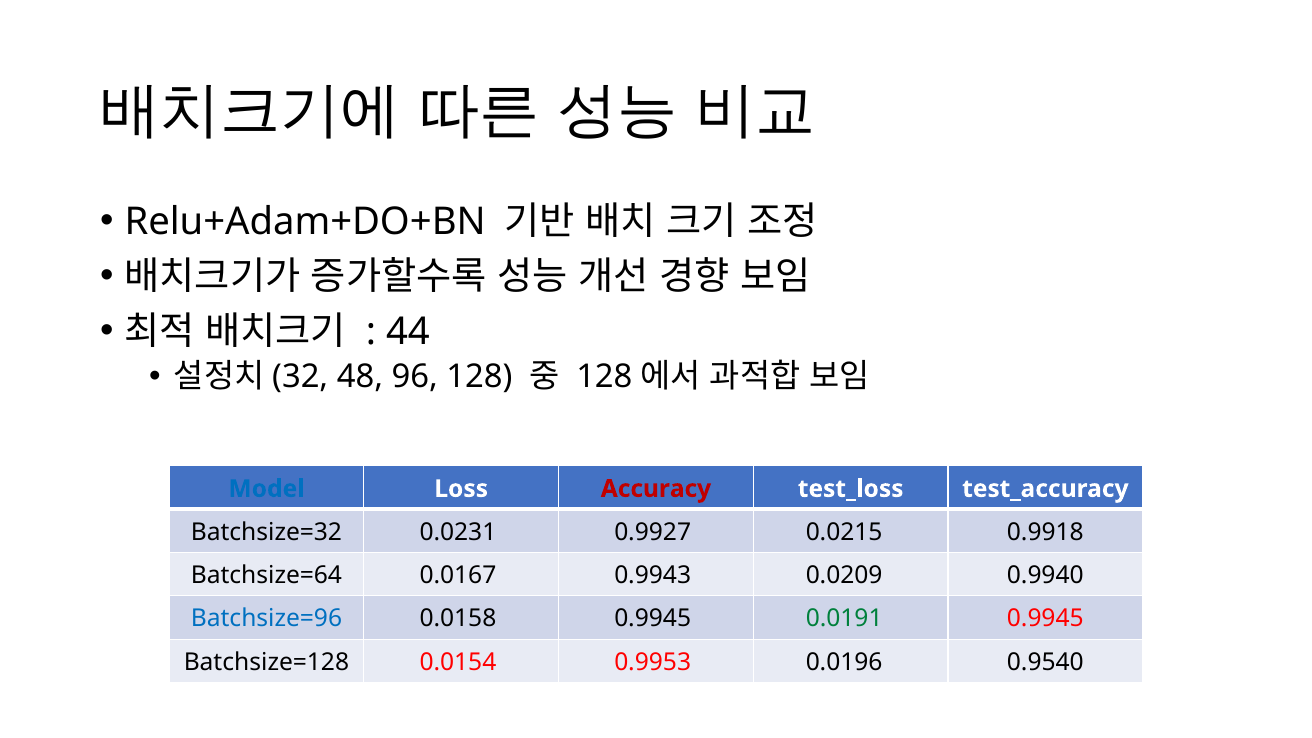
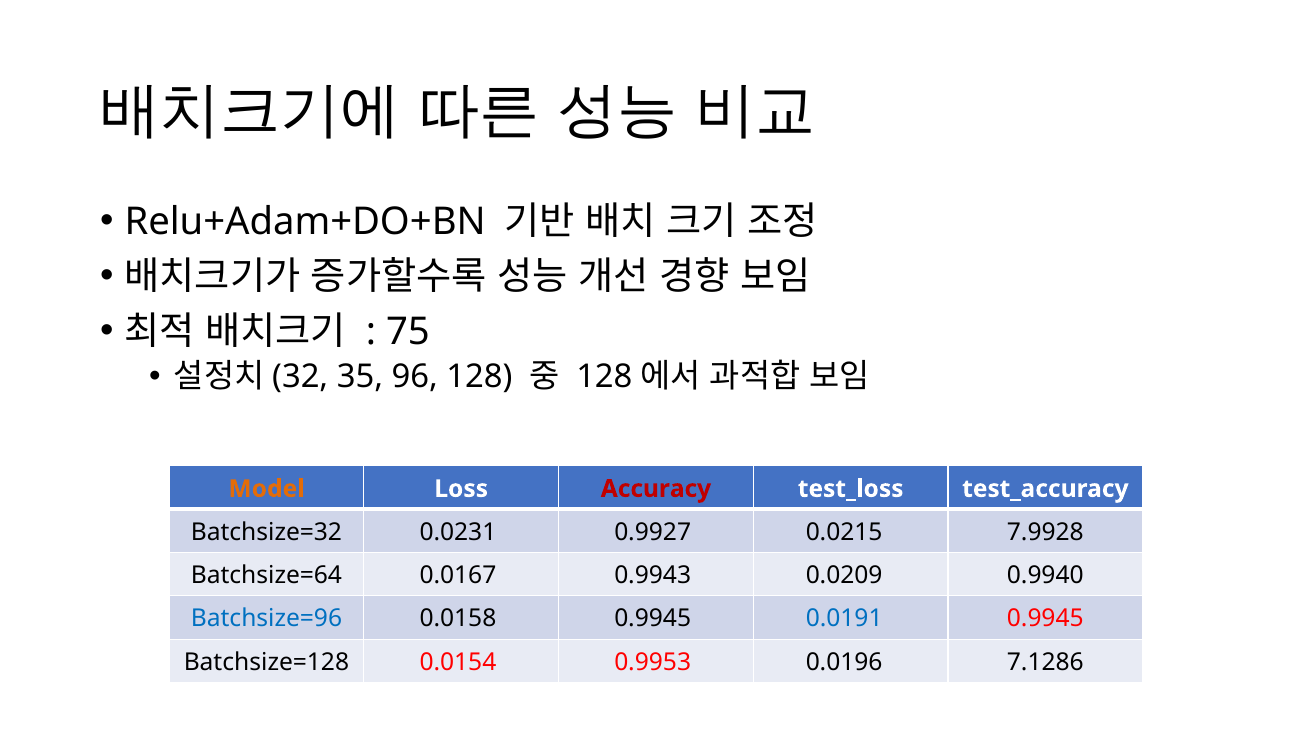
44: 44 -> 75 (408, 332)
48: 48 -> 35 (360, 377)
Model colour: blue -> orange (267, 489)
0.9918: 0.9918 -> 7.9928 (1045, 532)
0.0191 colour: green -> blue (844, 619)
0.9540: 0.9540 -> 7.1286 (1045, 662)
